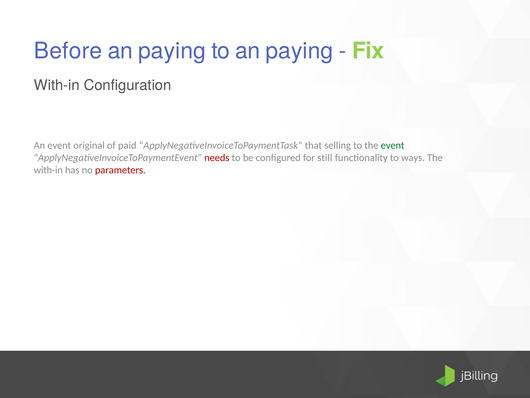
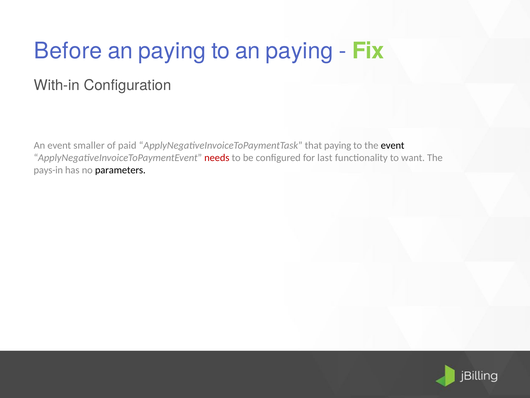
original: original -> smaller (89, 145)
that selling: selling -> paying (338, 145)
event colour: green -> black (393, 145)
still: still -> last (325, 158)
ways: ways -> want (413, 158)
with-in: with-in -> pays-in (48, 170)
parameters colour: red -> black (120, 170)
